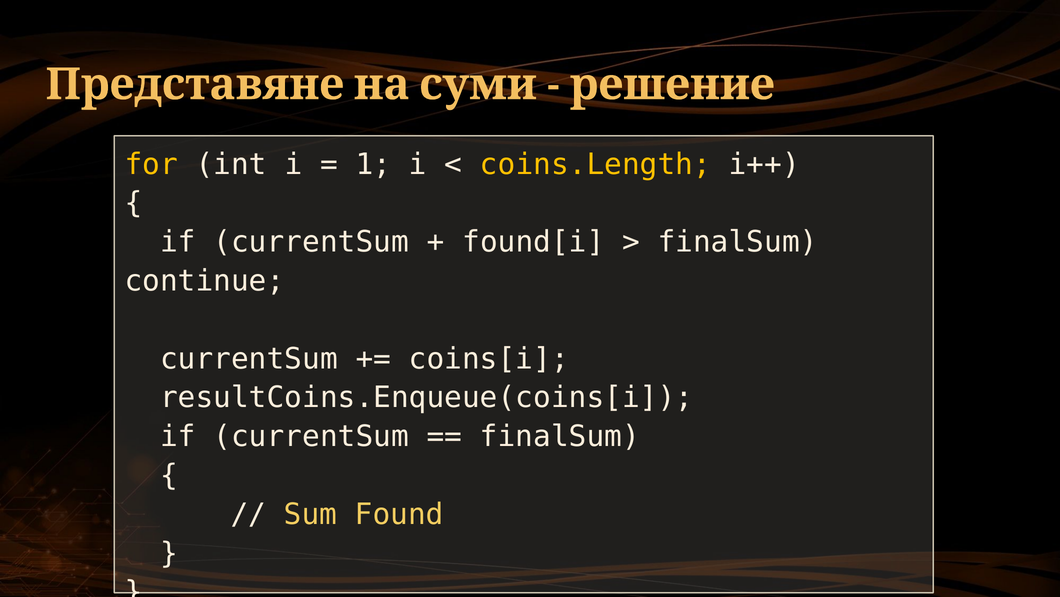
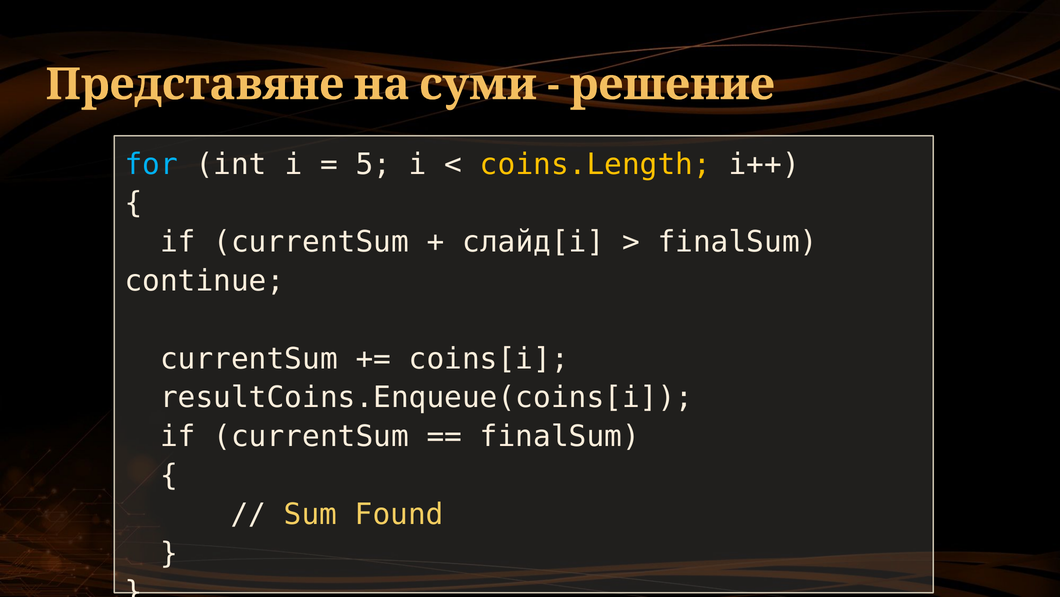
for colour: yellow -> light blue (151, 164)
1: 1 -> 5 (373, 164)
found[i: found[i -> слайд[i (533, 242)
